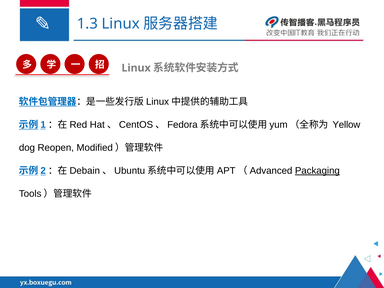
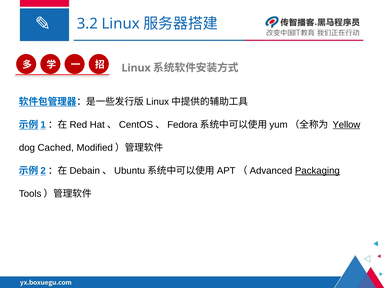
1.3: 1.3 -> 3.2 (87, 24)
Yellow underline: none -> present (346, 125)
Reopen: Reopen -> Cached (56, 148)
